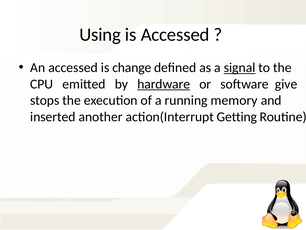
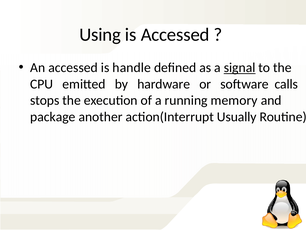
change: change -> handle (132, 68)
hardware underline: present -> none (164, 84)
give: give -> calls (286, 84)
inserted: inserted -> package (53, 117)
Getting: Getting -> Usually (237, 117)
